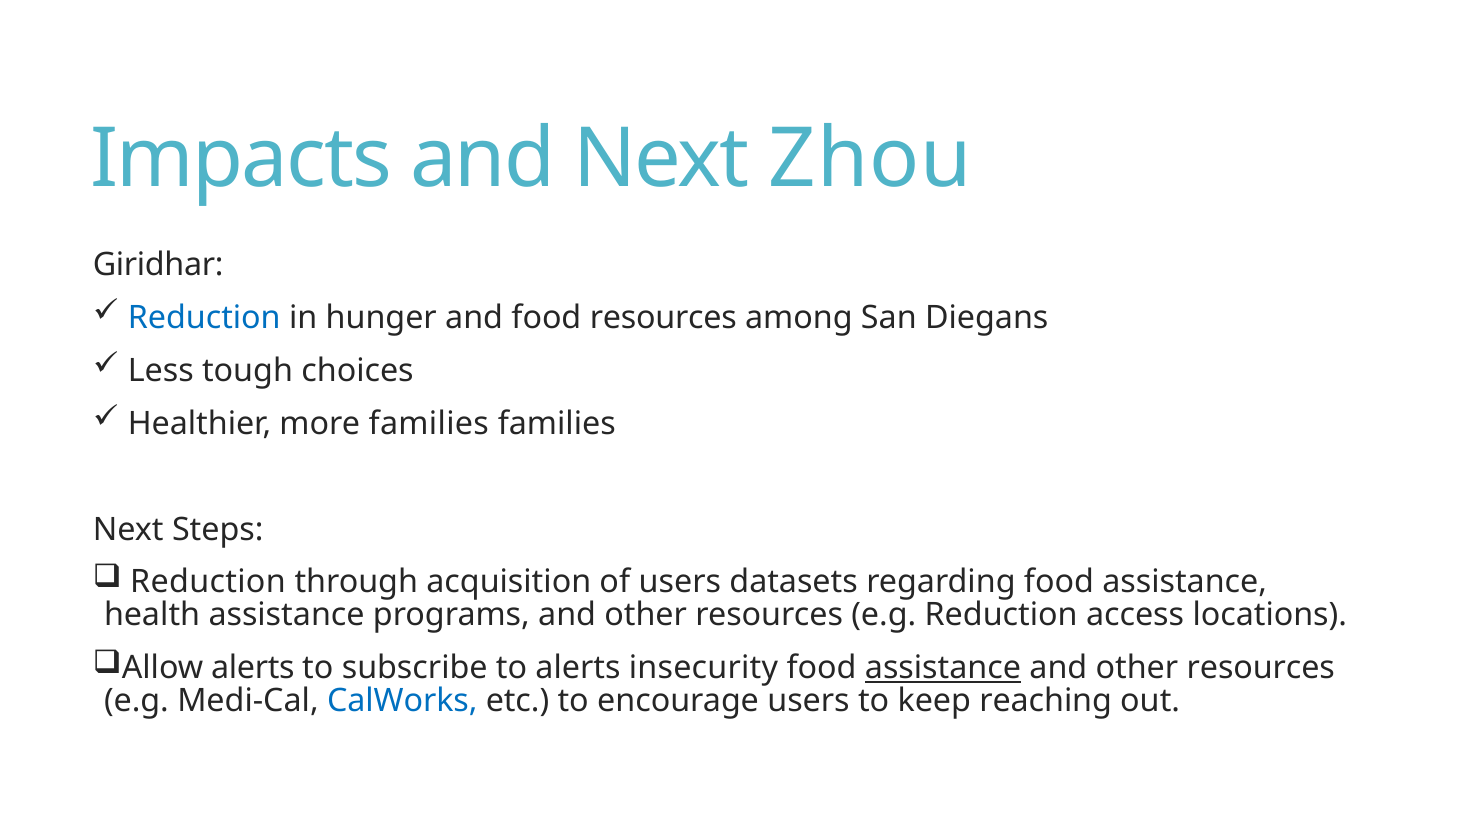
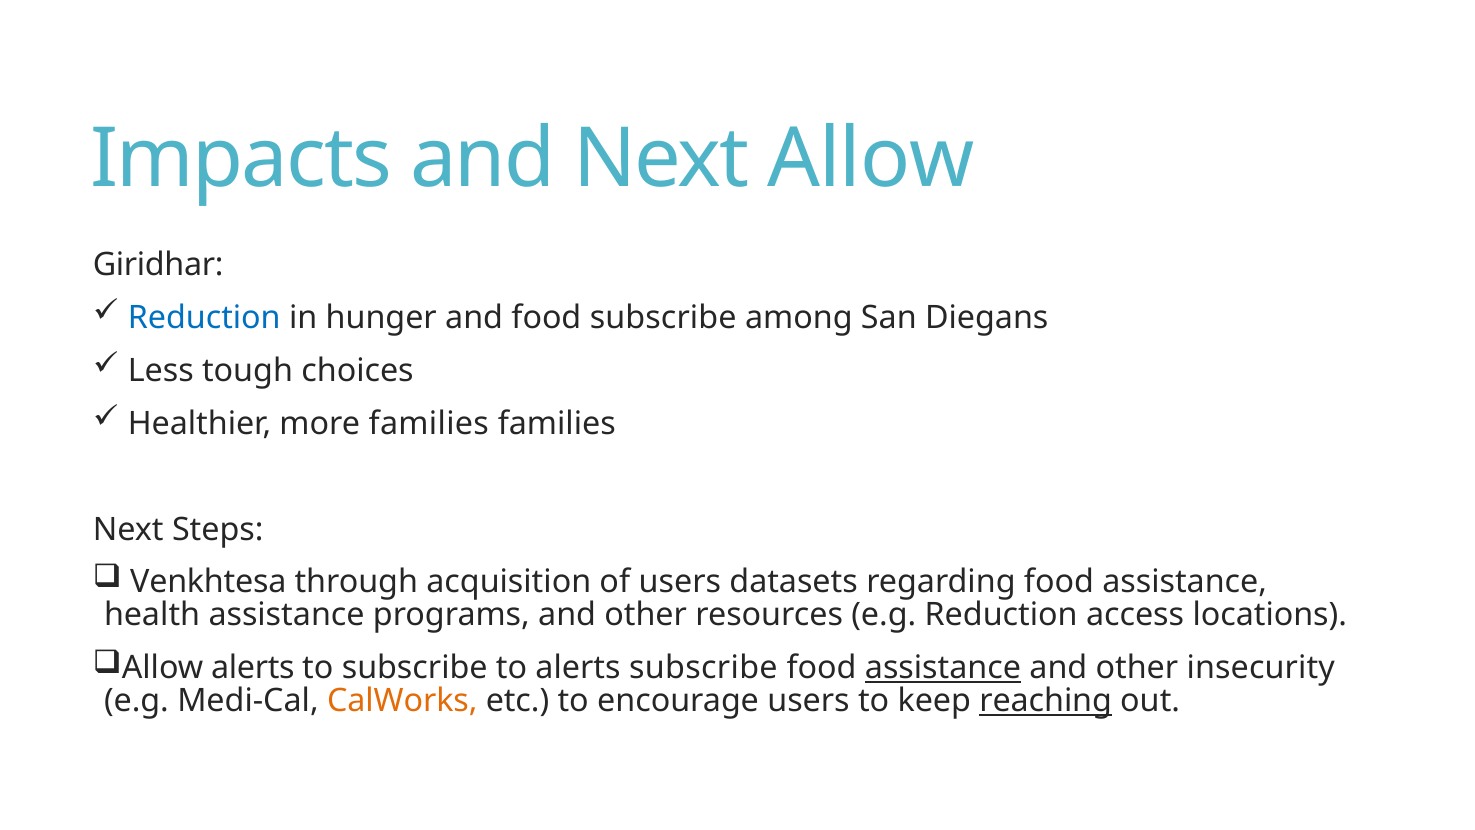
Next Zhou: Zhou -> Allow (871, 159)
food resources: resources -> subscribe (663, 318)
Reduction: Reduction -> Venkhtesa (208, 582)
alerts insecurity: insecurity -> subscribe (703, 668)
resources: resources -> insecurity (1261, 668)
CalWorks colour: blue -> orange (402, 701)
reaching underline: none -> present (1046, 701)
